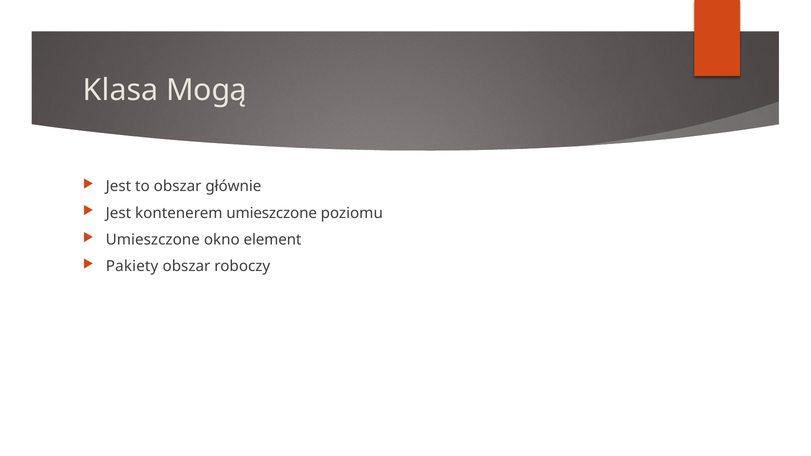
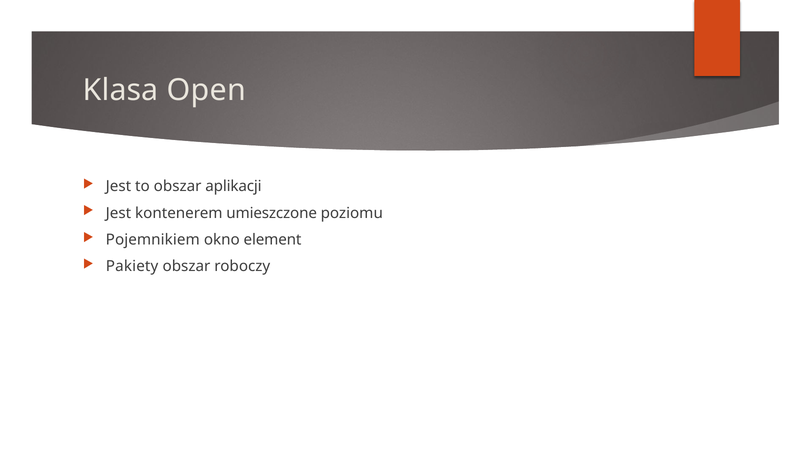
Mogą: Mogą -> Open (206, 90)
głównie: głównie -> aplikacji (233, 186)
Umieszczone: Umieszczone -> Pojemnikiem (153, 240)
